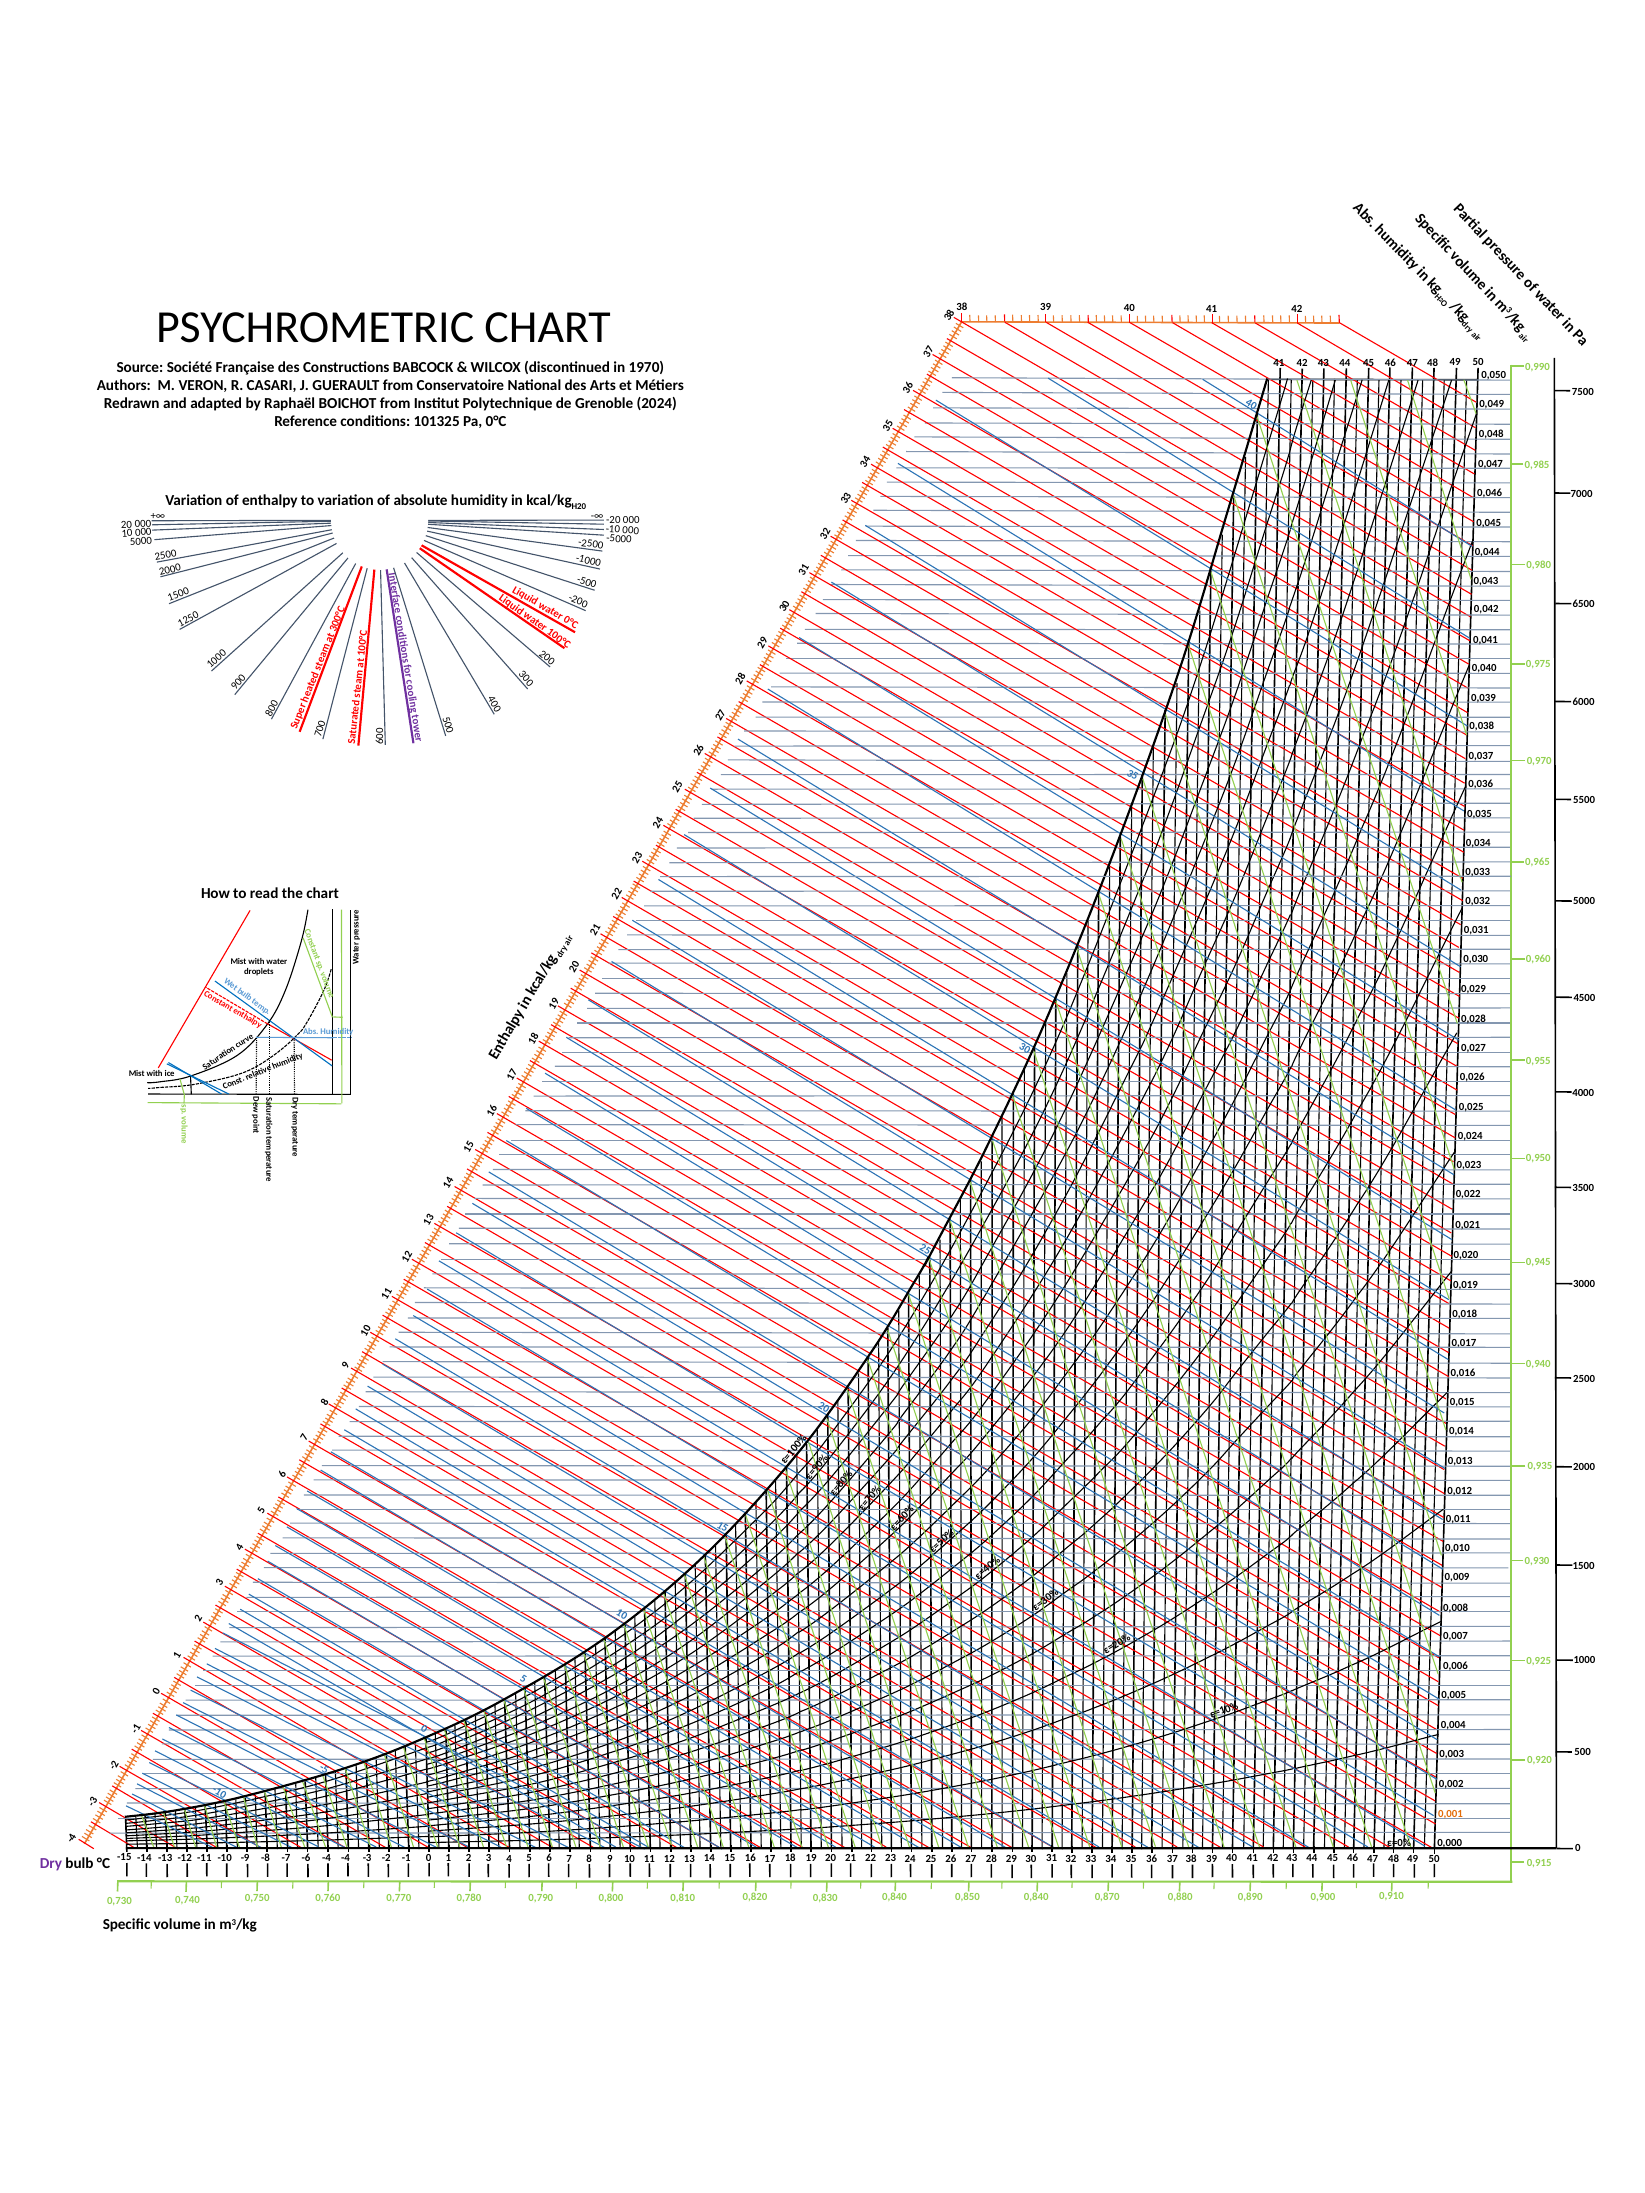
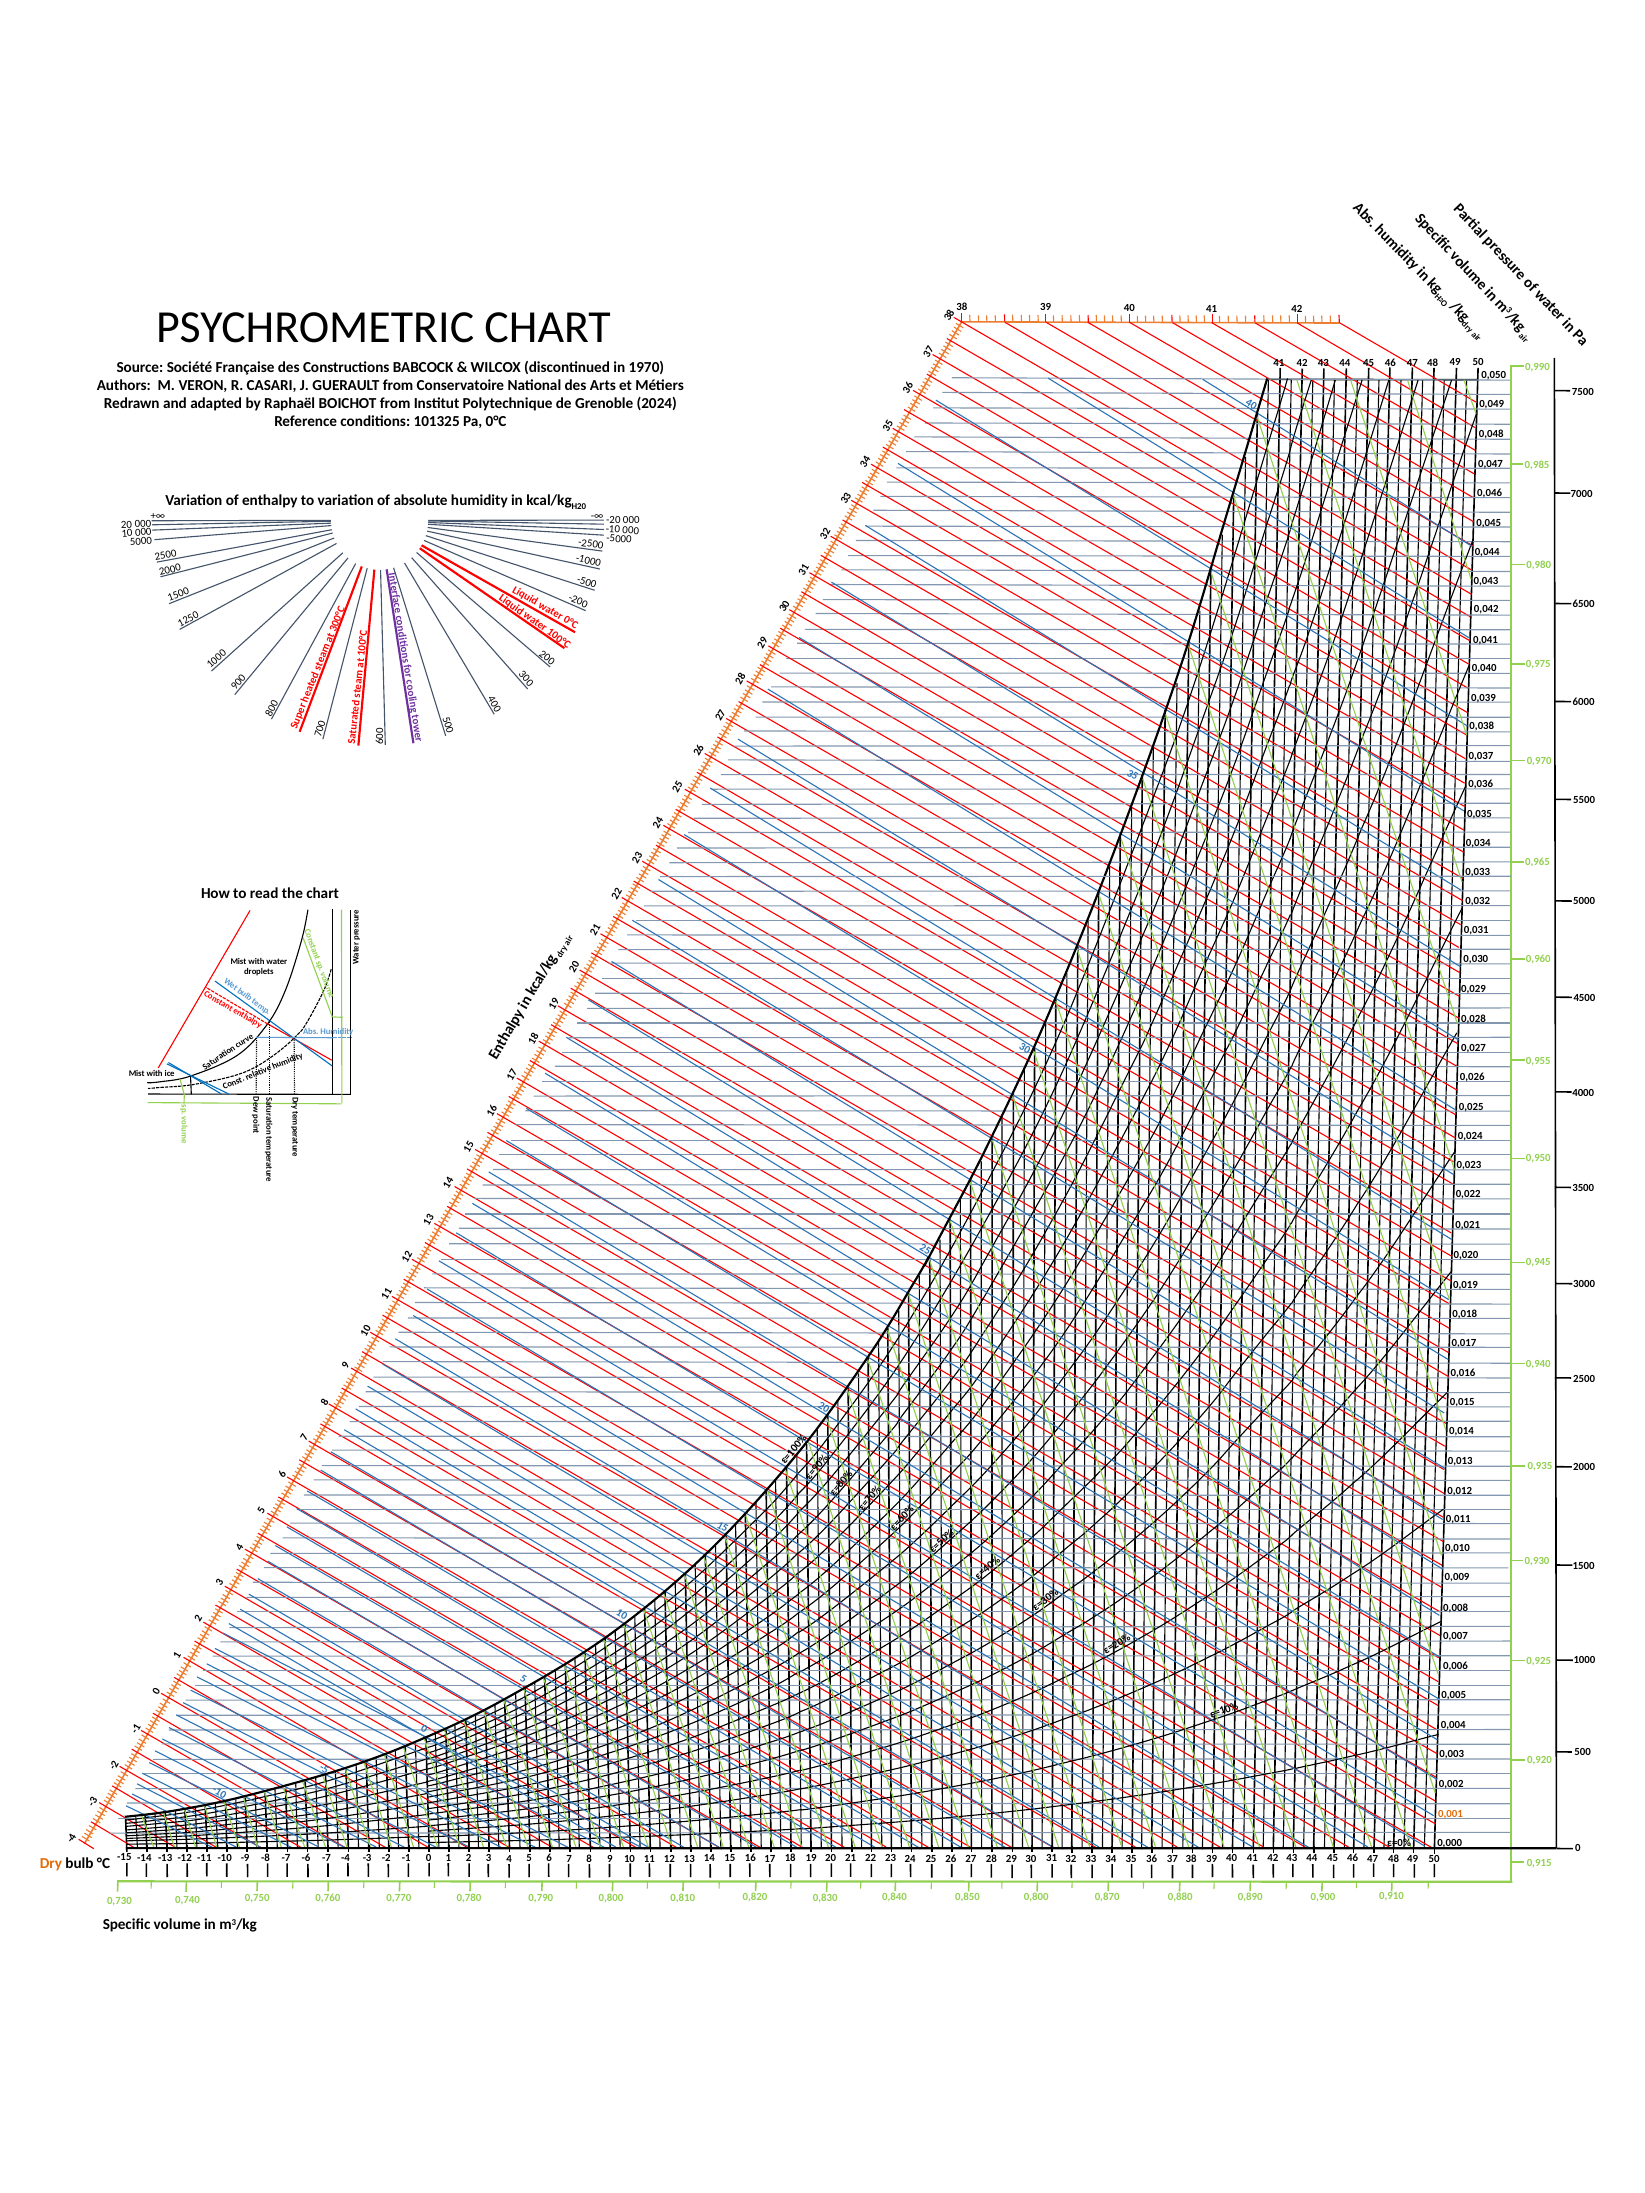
-6 -4: -4 -> -7 (326, 1858)
Dry colour: purple -> orange (51, 1864)
0,850 0,840: 0,840 -> 0,800 (1036, 1897)
